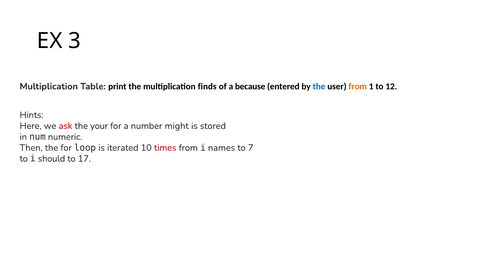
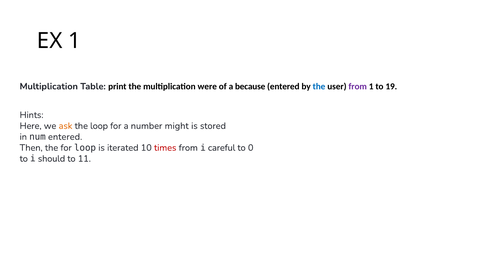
EX 3: 3 -> 1 (74, 41)
finds: finds -> were (207, 86)
from colour: orange -> purple (358, 86)
12: 12 -> 19 (391, 86)
ask colour: red -> orange (65, 126)
the your: your -> loop (99, 126)
num numeric: numeric -> entered (65, 137)
names: names -> careful (222, 148)
7: 7 -> 0 (251, 148)
17: 17 -> 11 (84, 159)
